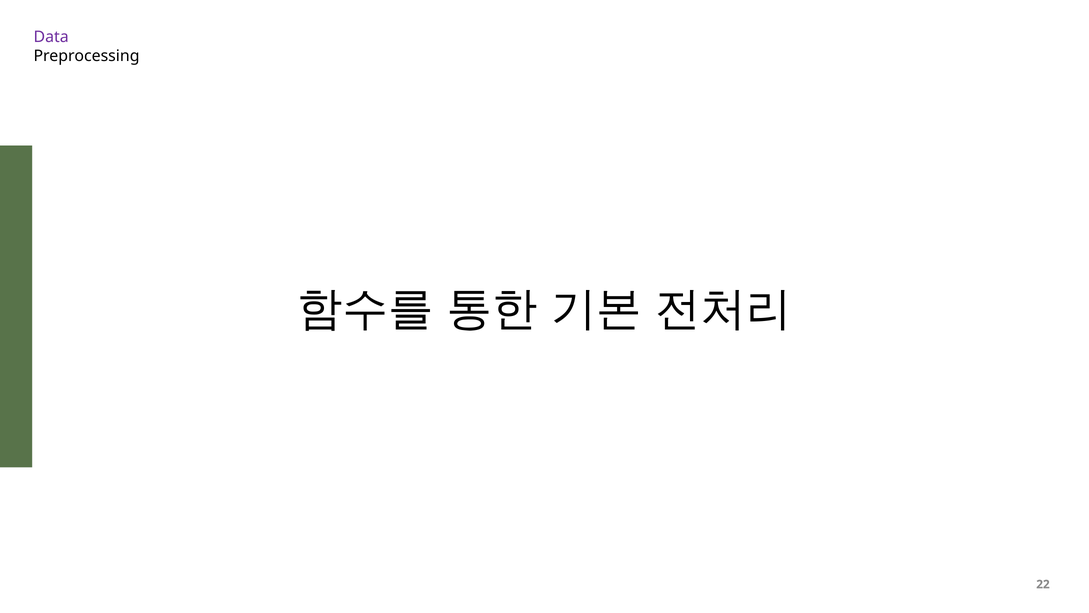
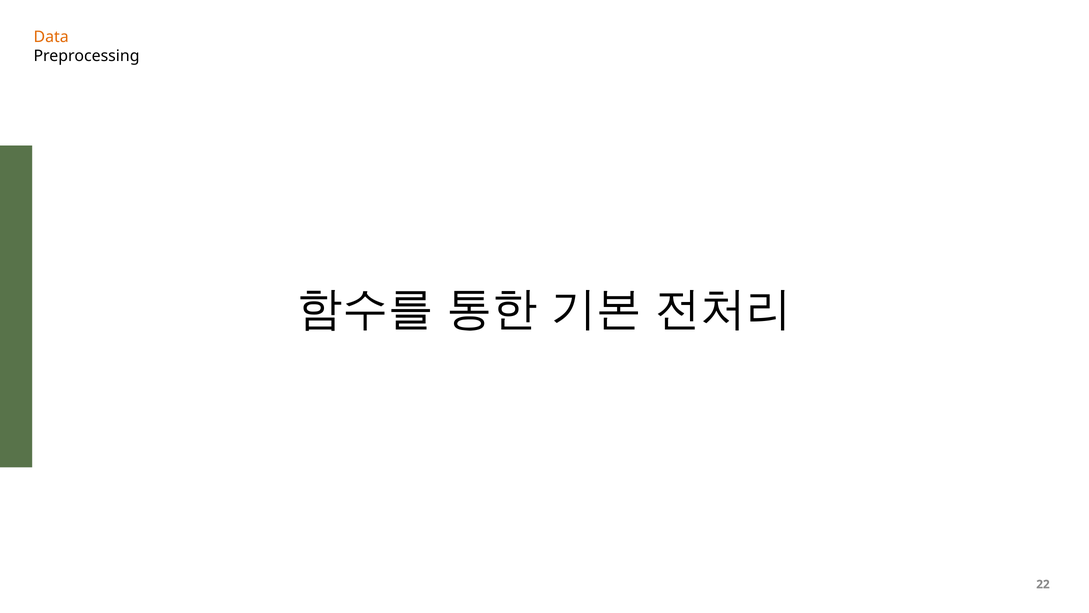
Data colour: purple -> orange (51, 37)
